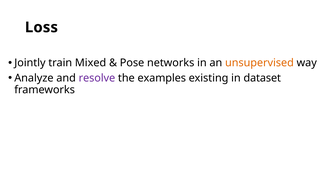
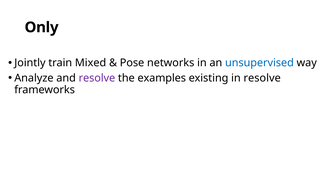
Loss: Loss -> Only (42, 27)
unsupervised colour: orange -> blue (259, 63)
in dataset: dataset -> resolve (262, 78)
